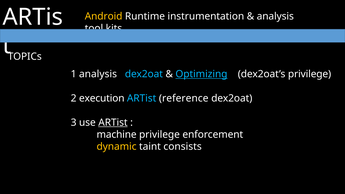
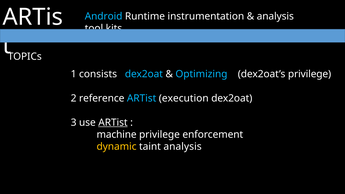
Android colour: yellow -> light blue (104, 16)
1 analysis: analysis -> consists (98, 74)
Optimizing underline: present -> none (201, 74)
execution: execution -> reference (102, 98)
reference: reference -> execution (184, 98)
taint consists: consists -> analysis (183, 147)
